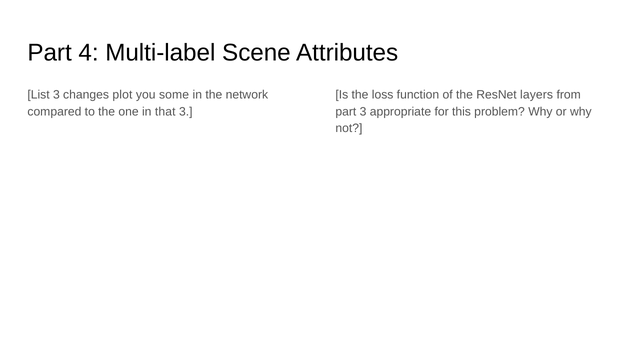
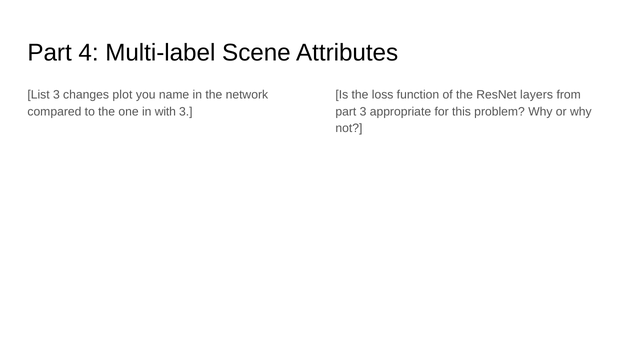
some: some -> name (174, 95)
that: that -> with (165, 112)
